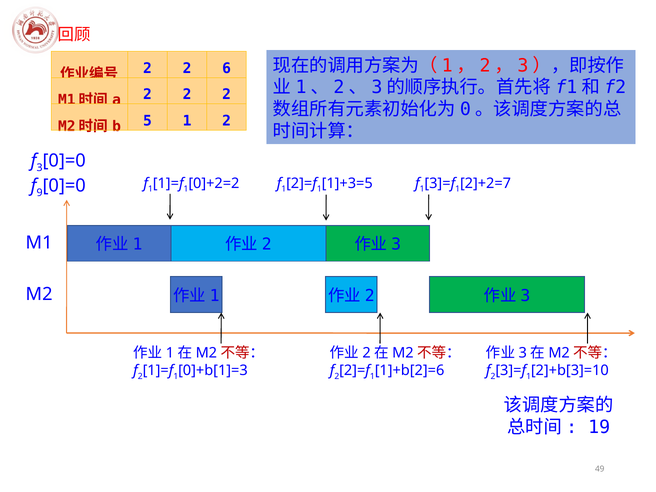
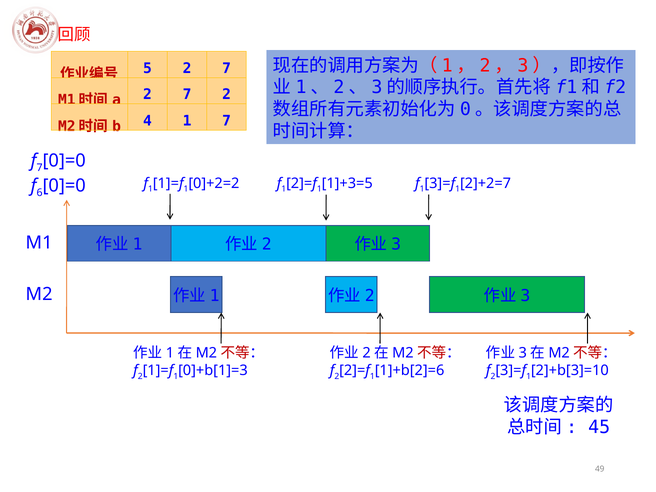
2: 2 -> 5 (147, 68)
6: 6 -> 7 (227, 68)
2: 2 -> 7 (187, 95)
5: 5 -> 4 (147, 121)
1 2: 2 -> 7 (227, 121)
3: 3 -> 7 (40, 168)
9: 9 -> 6 (40, 193)
19: 19 -> 45 (599, 427)
